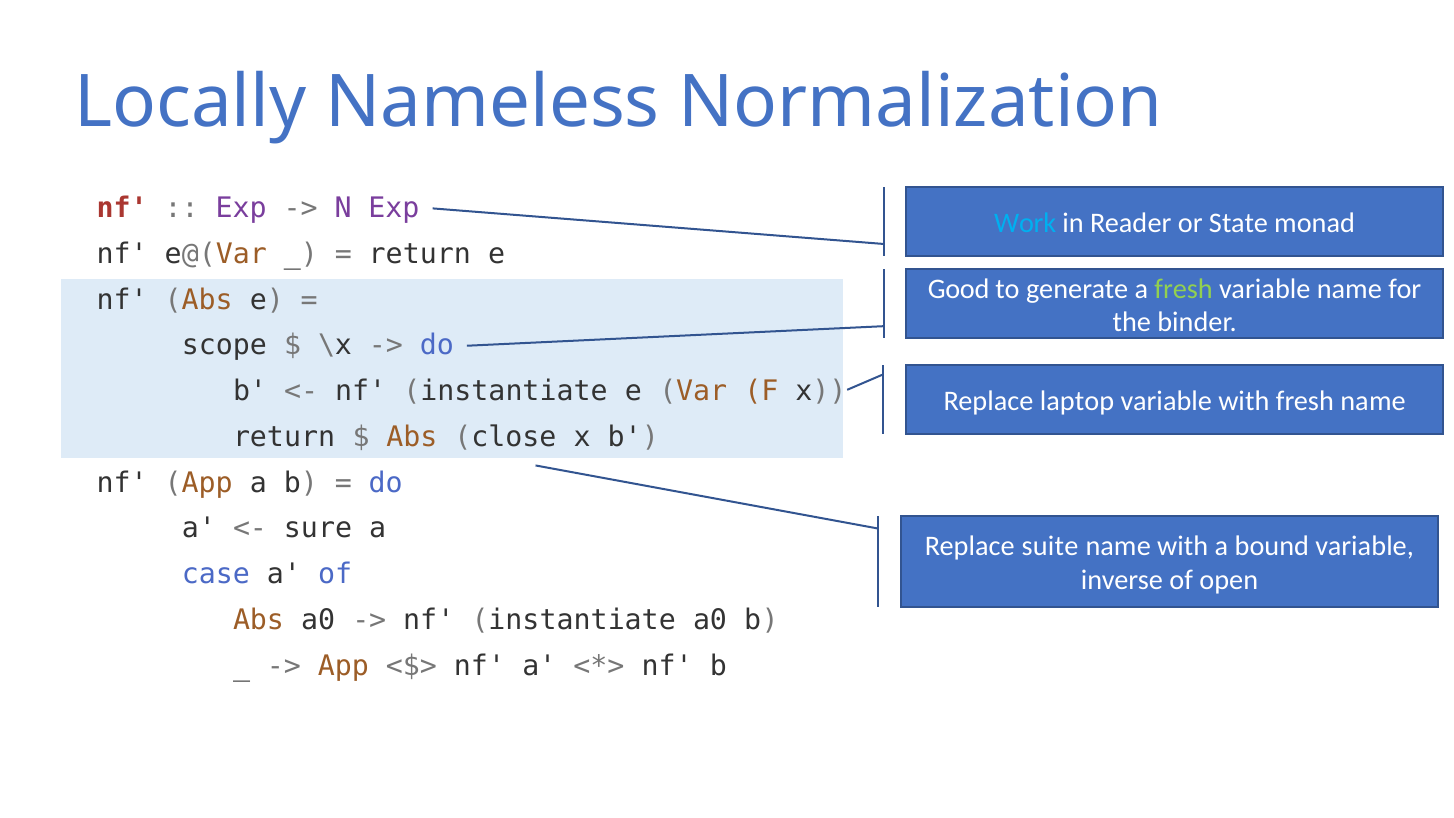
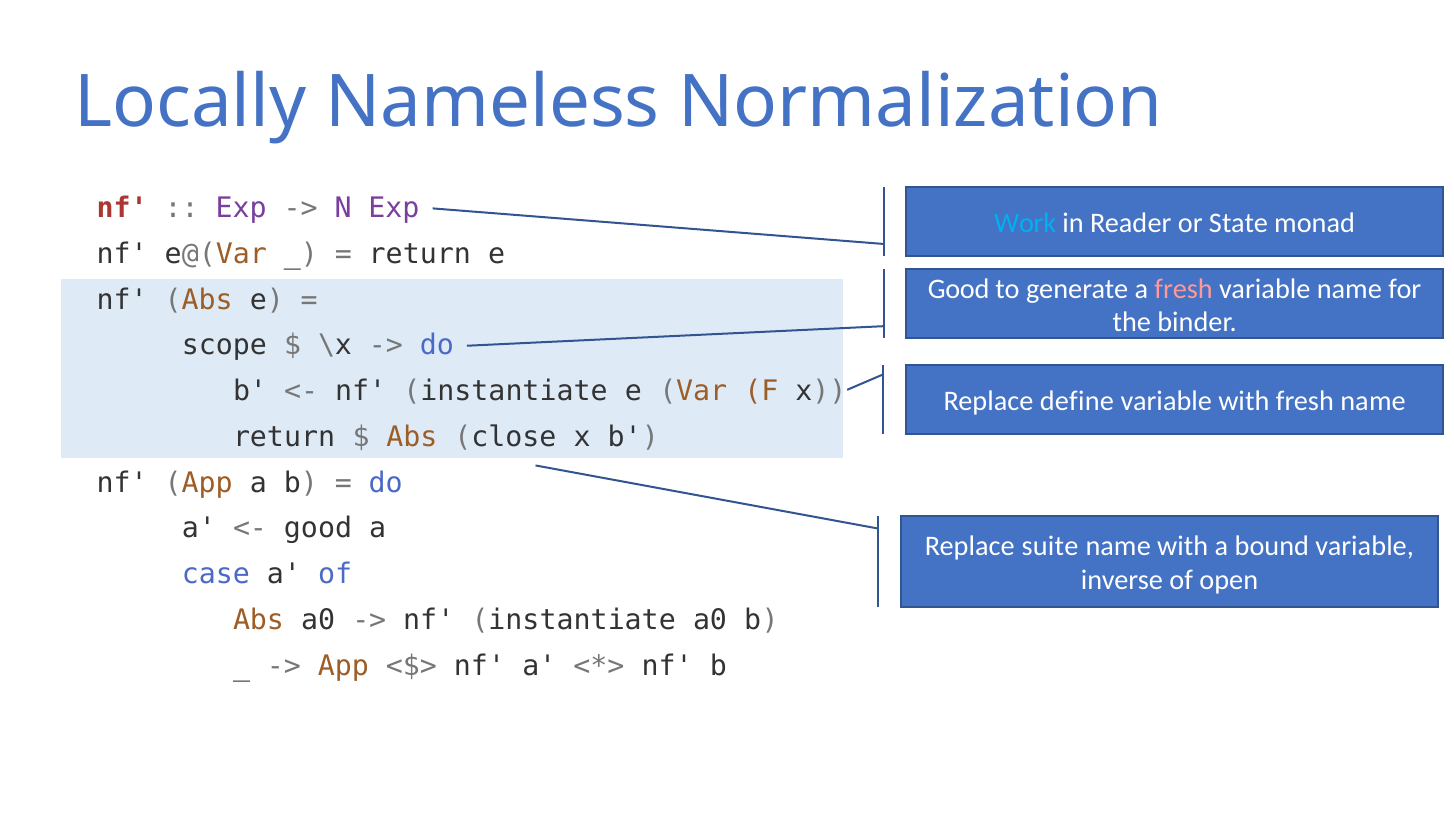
fresh colour: light green -> pink (1184, 289)
laptop: laptop -> define (1077, 401)
sure: sure -> good (318, 528)
